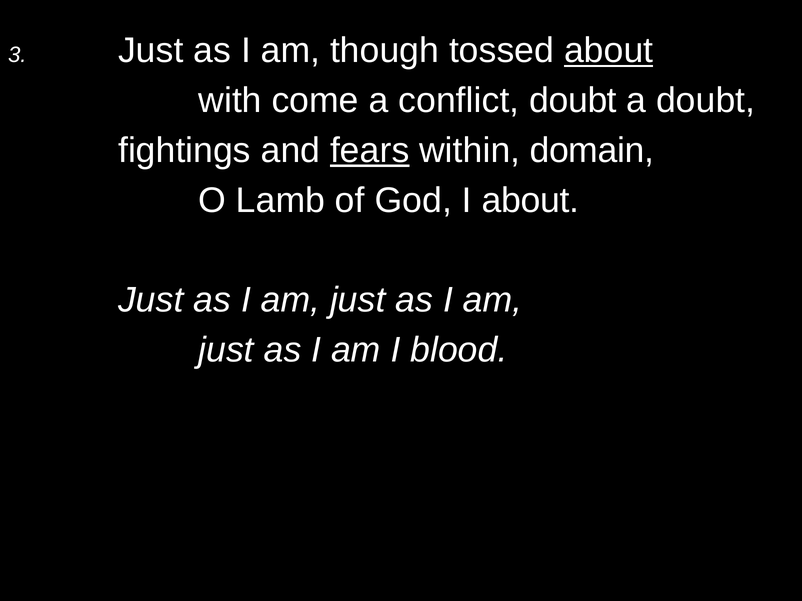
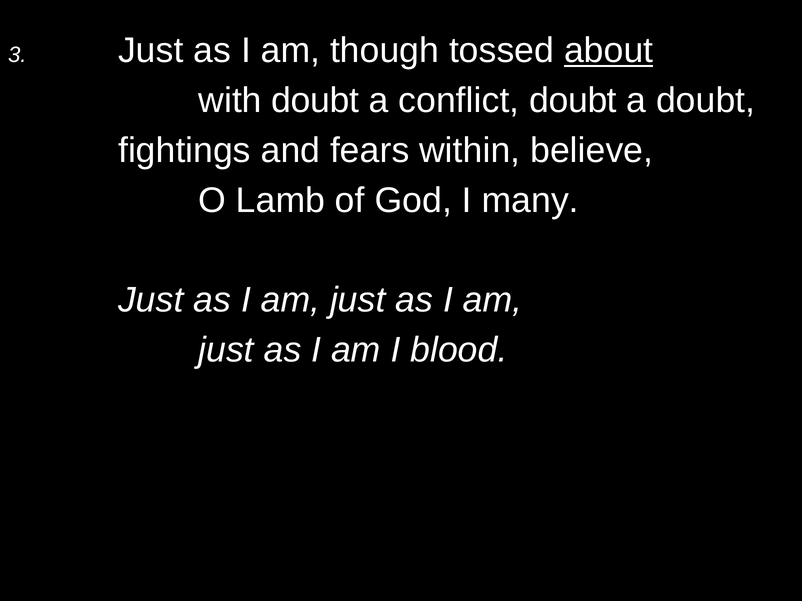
with come: come -> doubt (315, 101)
fears underline: present -> none (370, 151)
domain: domain -> believe (592, 151)
I about: about -> many (530, 200)
